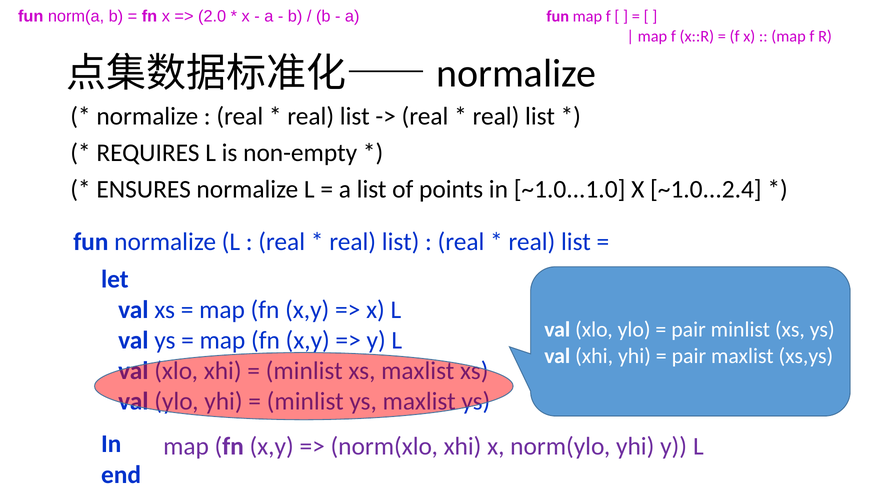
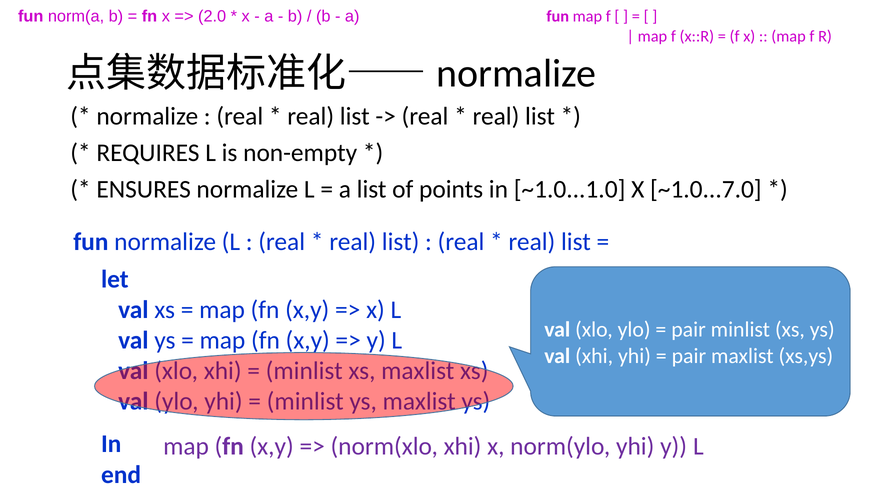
~1.0...2.4: ~1.0...2.4 -> ~1.0...7.0 (706, 189)
